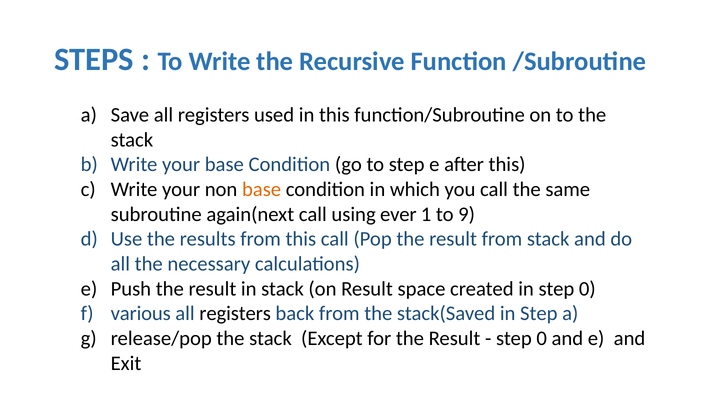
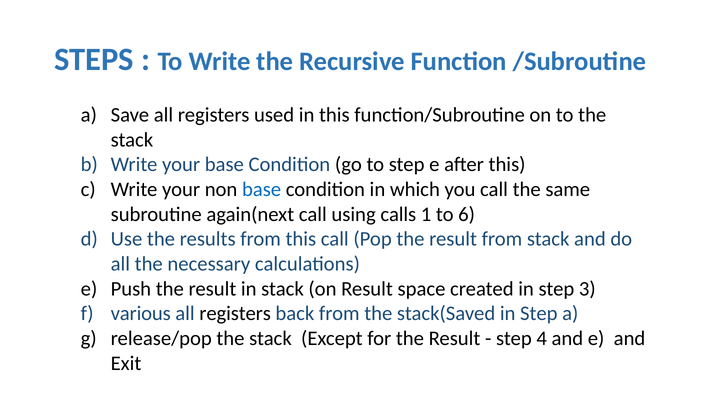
base colour: orange -> blue (262, 190)
ever: ever -> calls (398, 214)
9: 9 -> 6 (467, 214)
in step 0: 0 -> 3 (587, 289)
0: 0 -> 4 (542, 339)
